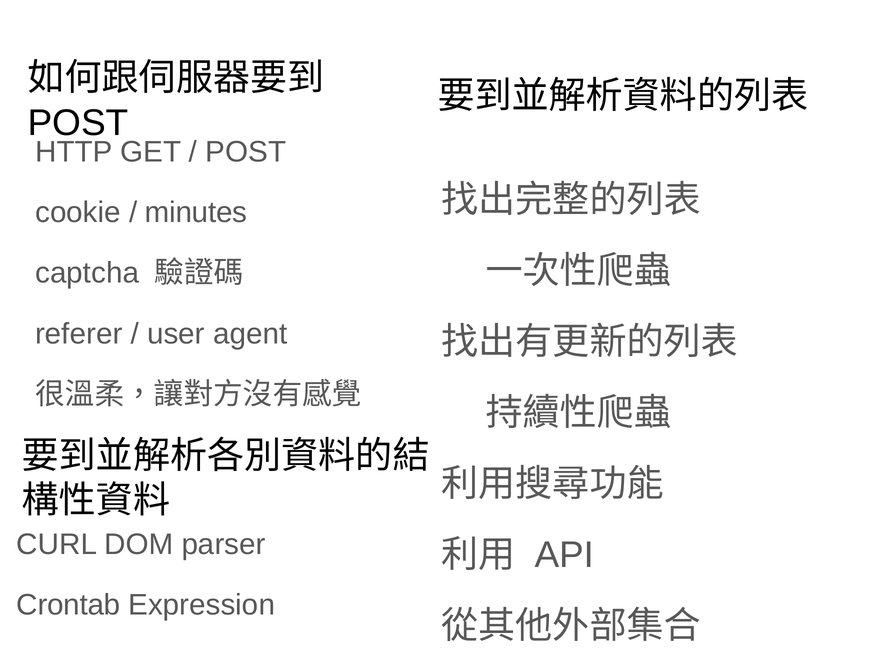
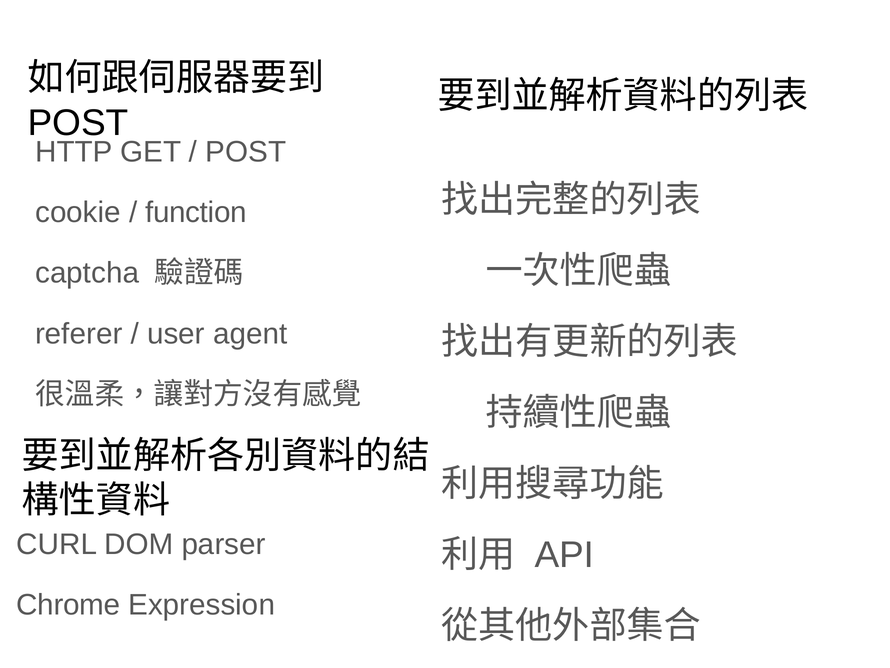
minutes: minutes -> function (196, 212)
Crontab: Crontab -> Chrome (68, 605)
